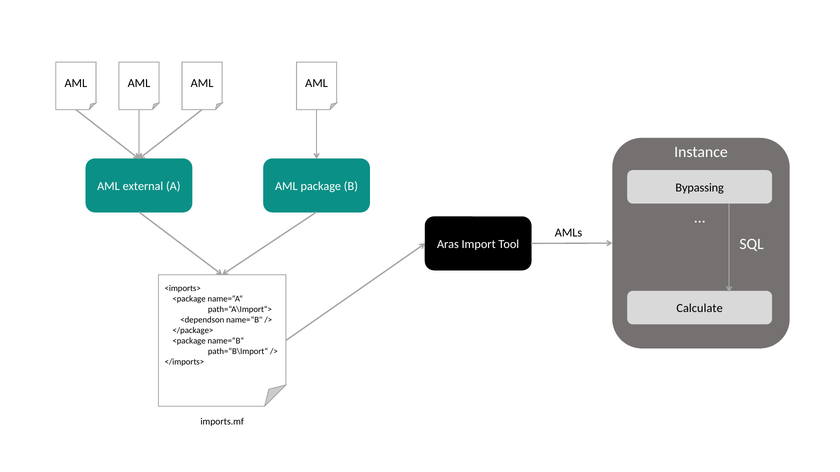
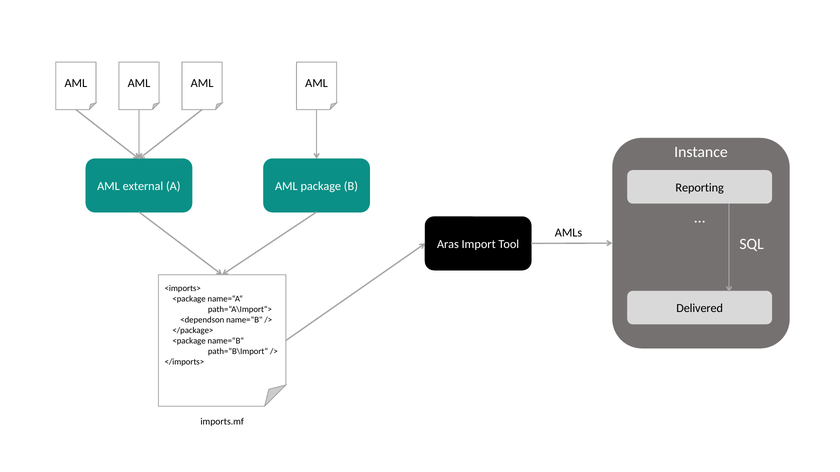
Bypassing: Bypassing -> Reporting (700, 188)
Calculate: Calculate -> Delivered (700, 309)
